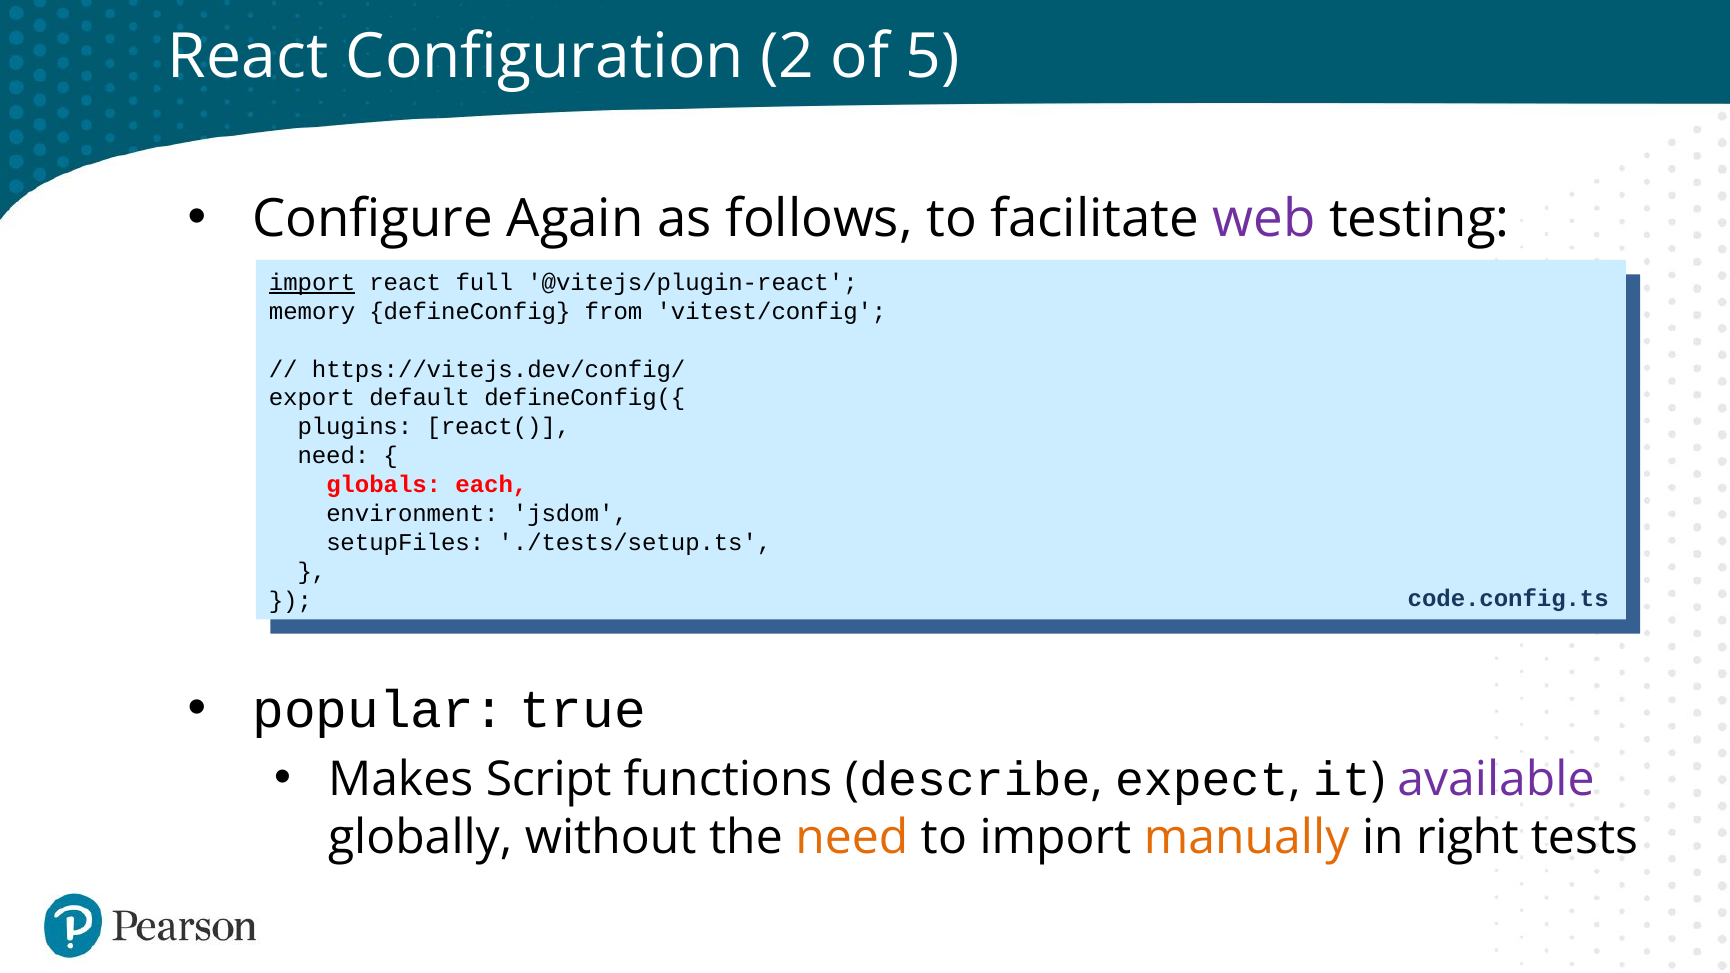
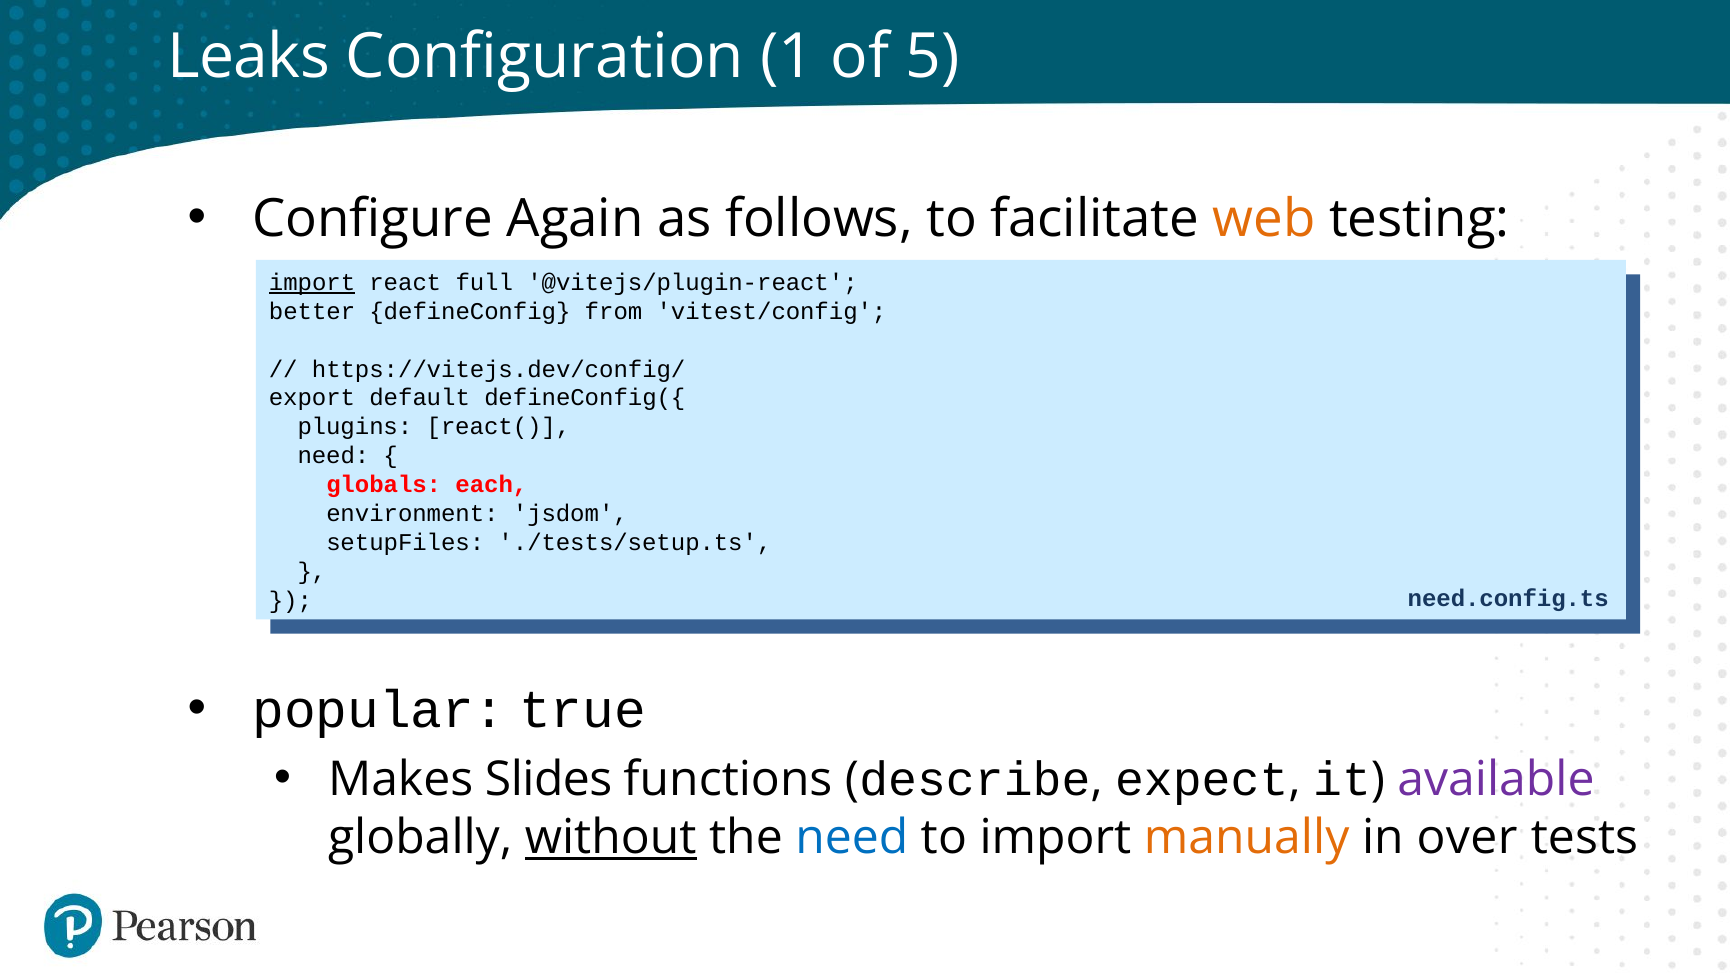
React: React -> Leaks (248, 57)
2: 2 -> 1 (787, 57)
web colour: purple -> orange (1264, 219)
memory: memory -> better (312, 311)
code.config.ts: code.config.ts -> need.config.ts (1508, 599)
Script: Script -> Slides (549, 780)
without underline: none -> present (611, 838)
need colour: orange -> blue (852, 838)
right: right -> over (1467, 838)
